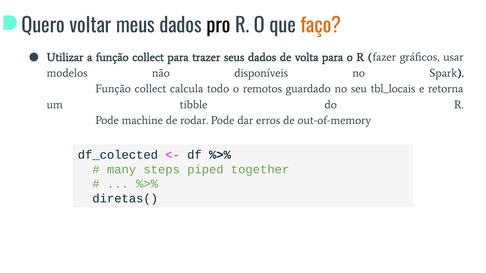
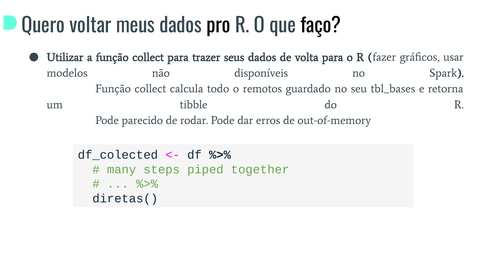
faço colour: orange -> black (321, 26)
tbl_locais: tbl_locais -> tbl_bases (393, 89)
machine: machine -> parecido (142, 121)
